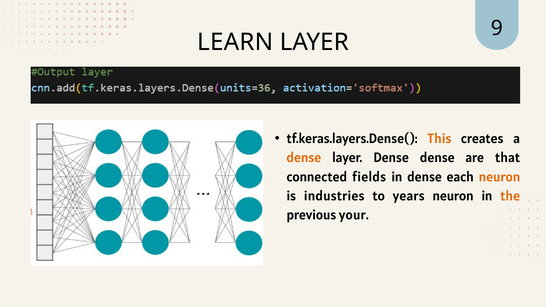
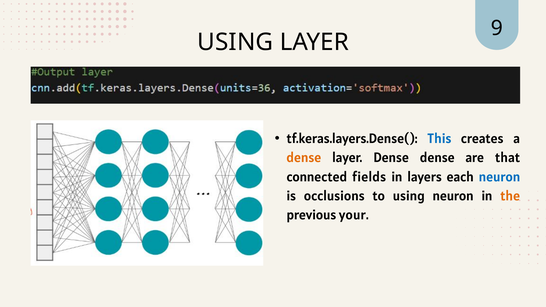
LEARN: LEARN -> USING (235, 42)
This colour: orange -> blue (439, 139)
in dense: dense -> layers (425, 177)
neuron colour: orange -> blue (499, 177)
industries: industries -> occlusions (334, 196)
to years: years -> using (409, 196)
